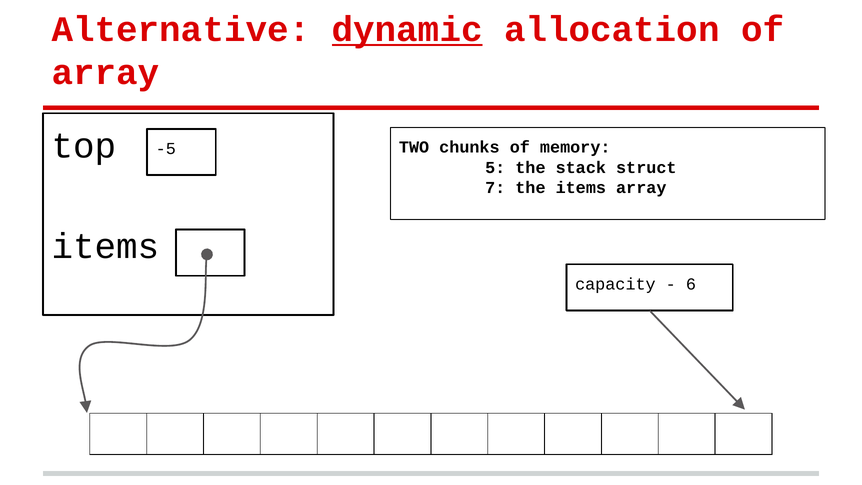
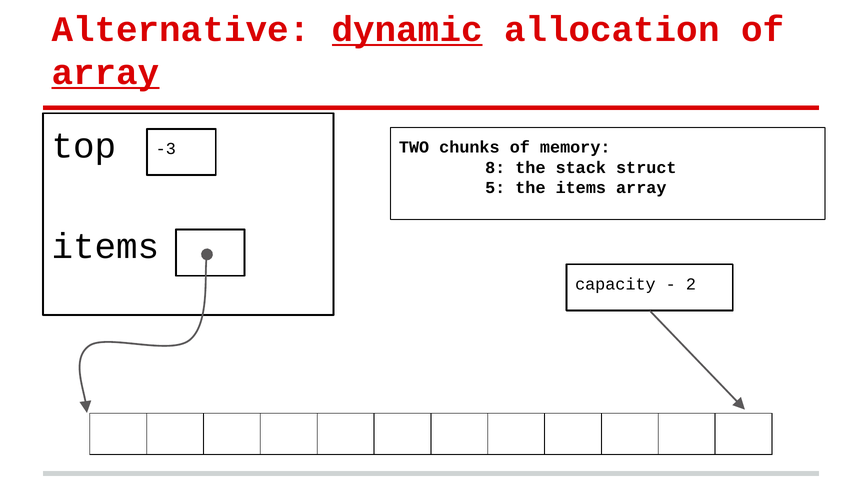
array underline: none -> present (106, 73)
-5: -5 -> -3 (166, 149)
5: 5 -> 8 (495, 167)
7: 7 -> 5 (495, 188)
6: 6 -> 2 (691, 284)
